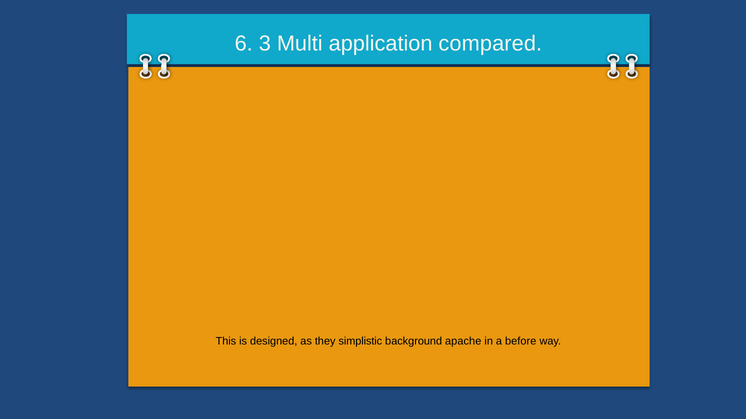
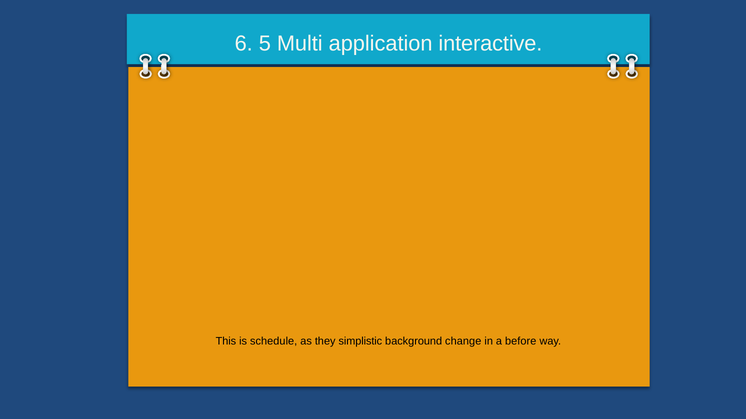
3: 3 -> 5 (265, 44)
compared: compared -> interactive (490, 44)
designed: designed -> schedule (274, 341)
apache: apache -> change (463, 341)
